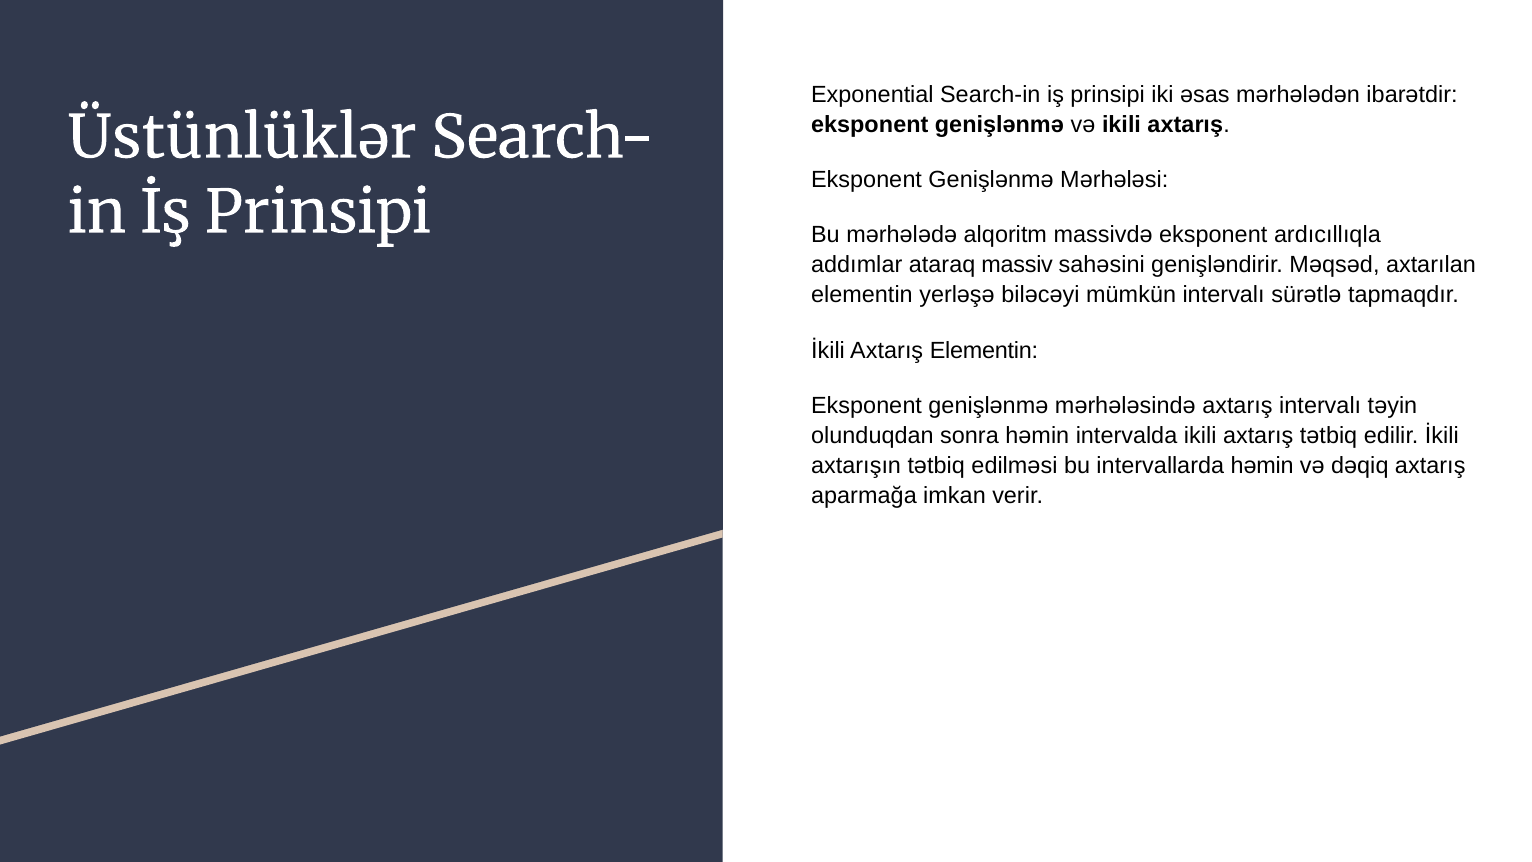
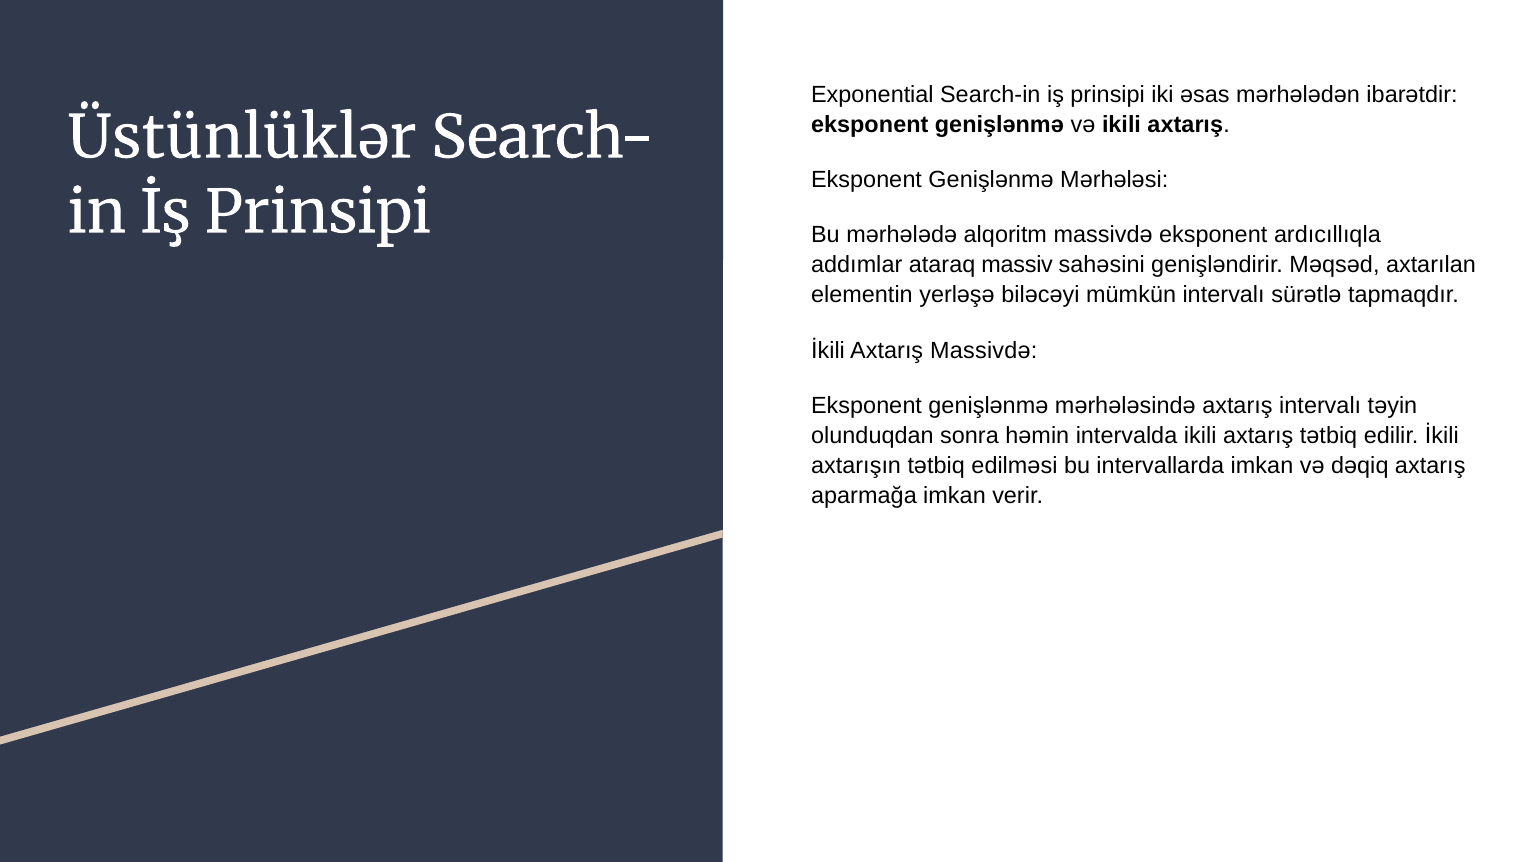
Axtarış Elementin: Elementin -> Massivdə (984, 350)
intervallarda həmin: həmin -> imkan (1262, 466)
